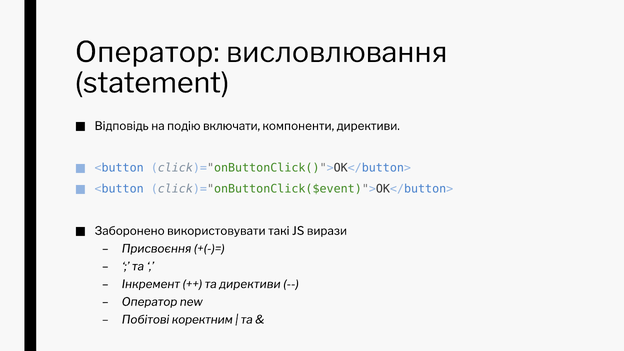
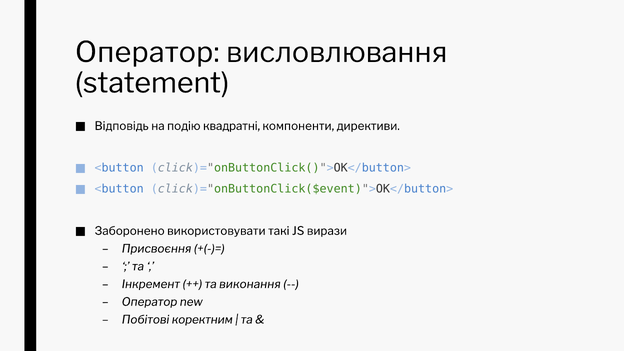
включати: включати -> квадратні (232, 126)
та директиви: директиви -> виконання (250, 284)
